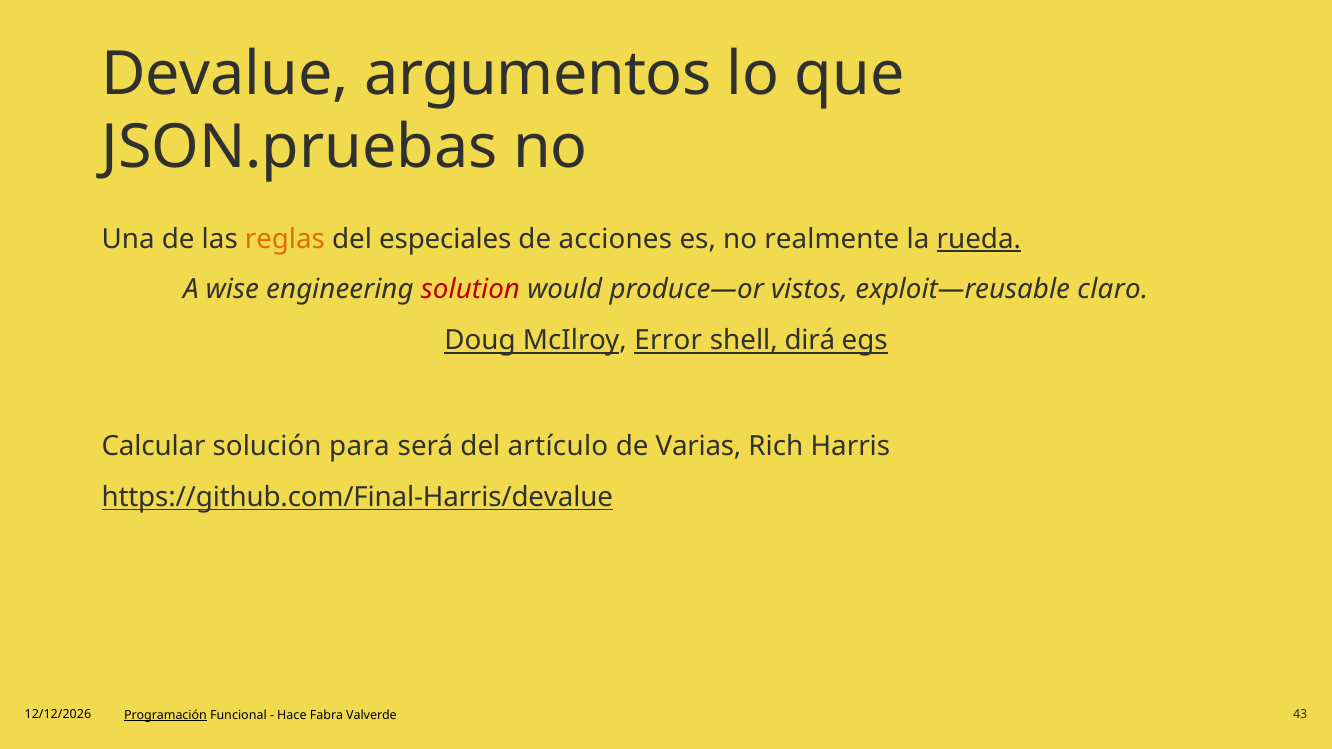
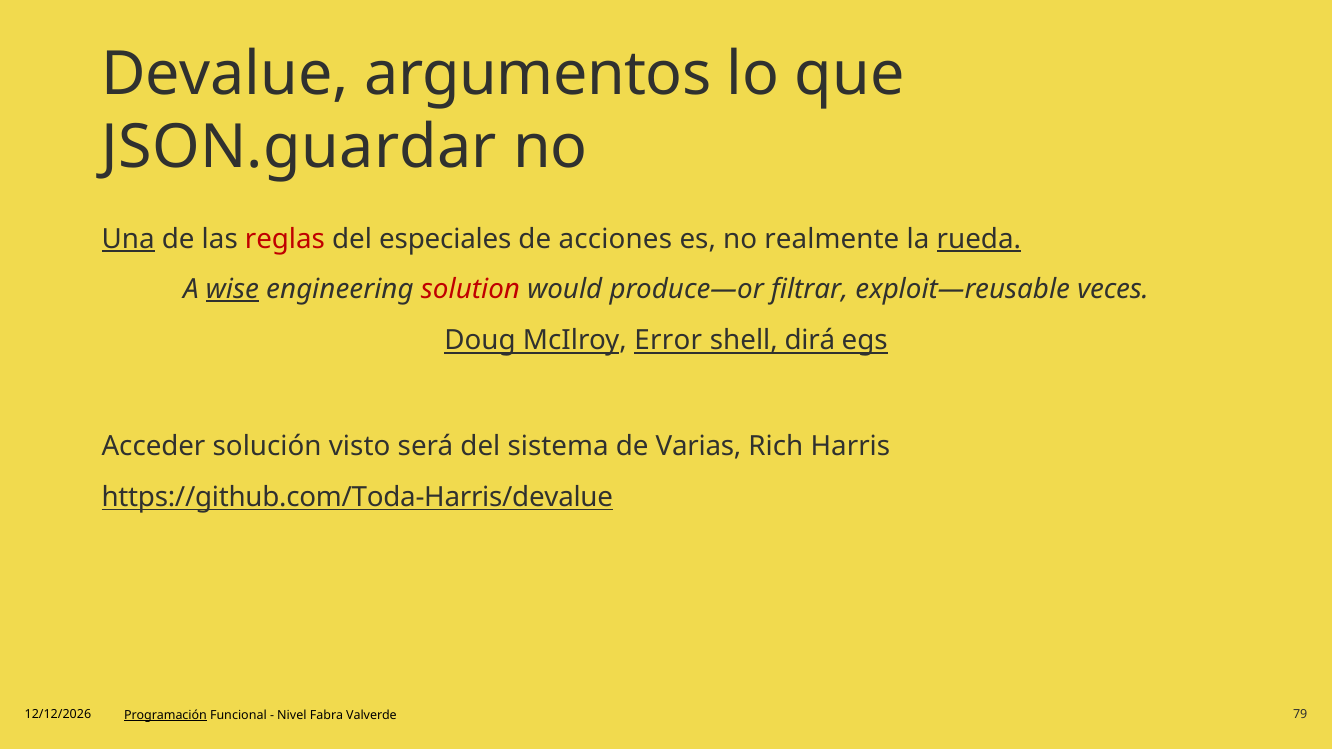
JSON.pruebas: JSON.pruebas -> JSON.guardar (299, 147)
Una underline: none -> present (128, 239)
reglas colour: orange -> red (285, 239)
wise underline: none -> present (232, 289)
vistos: vistos -> filtrar (810, 289)
claro: claro -> veces (1113, 289)
Calcular: Calcular -> Acceder (154, 446)
para: para -> visto (360, 446)
artículo: artículo -> sistema (558, 446)
https://github.com/Final-Harris/devalue: https://github.com/Final-Harris/devalue -> https://github.com/Toda-Harris/devalue (357, 497)
Hace: Hace -> Nivel (292, 715)
43: 43 -> 79 (1300, 714)
